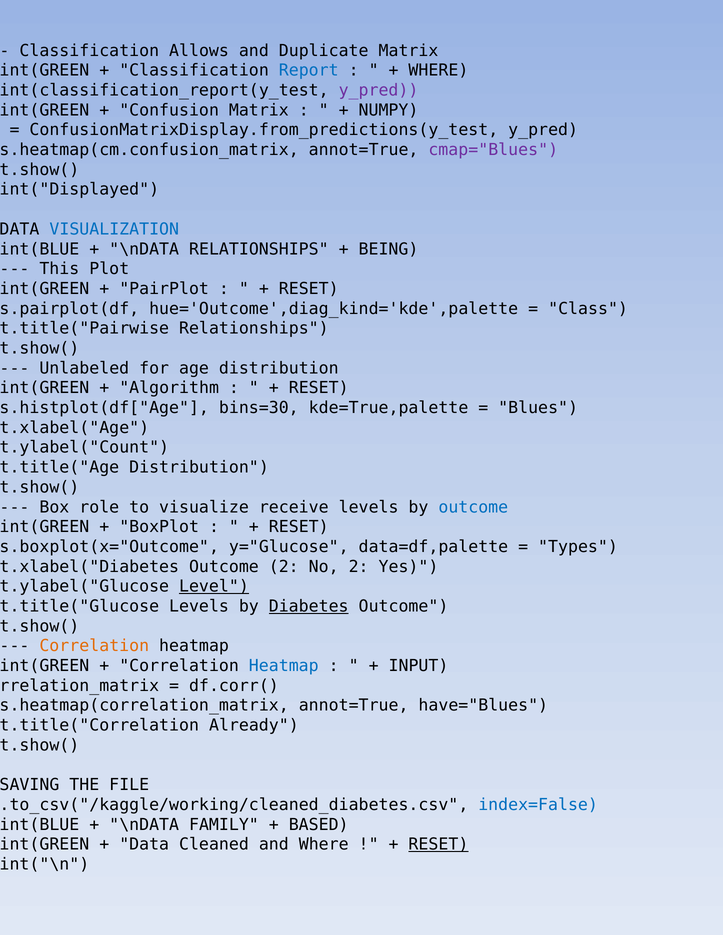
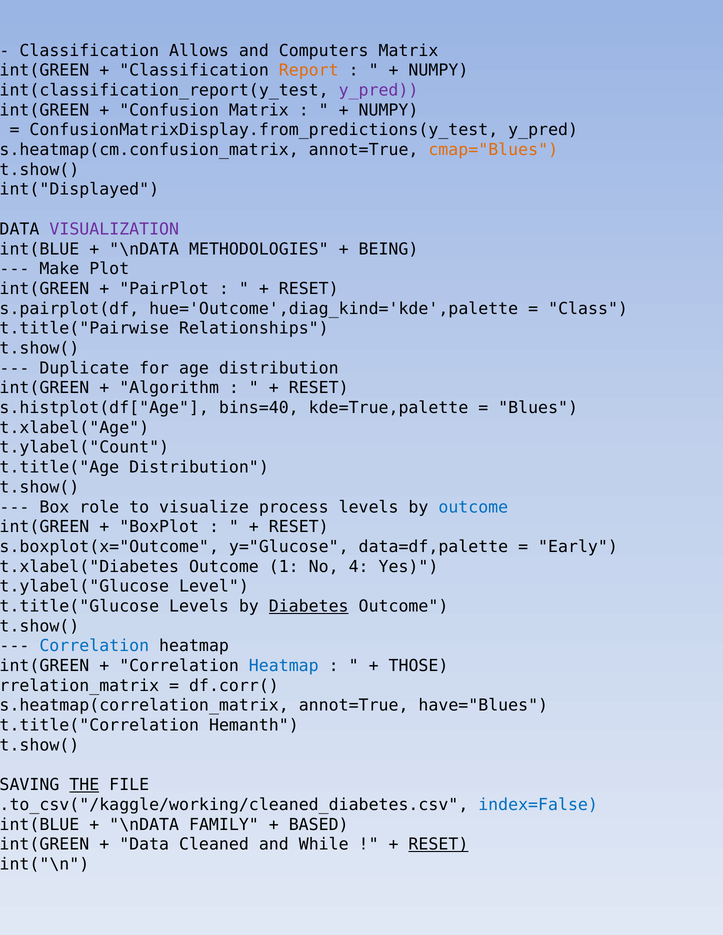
Duplicate: Duplicate -> Computers (324, 51)
Report colour: blue -> orange (309, 71)
WHERE: WHERE -> NUMPY (438, 71)
cmap="Blues colour: purple -> orange (493, 150)
VISUALIZATION colour: blue -> purple (114, 229)
\nDATA RELATIONSHIPS: RELATIONSHIPS -> METHODOLOGIES (259, 249)
This: This -> Make (59, 269)
Unlabeled: Unlabeled -> Duplicate (84, 368)
bins=30: bins=30 -> bins=40 (259, 408)
receive: receive -> process (294, 507)
Types: Types -> Early (578, 547)
Outcome 2: 2 -> 1 (284, 567)
No 2: 2 -> 4 (359, 567)
Level underline: present -> none (214, 587)
Correlation colour: orange -> blue (94, 646)
INPUT: INPUT -> THOSE (418, 666)
Already: Already -> Hemanth (254, 726)
THE underline: none -> present (84, 785)
and Where: Where -> While (324, 845)
